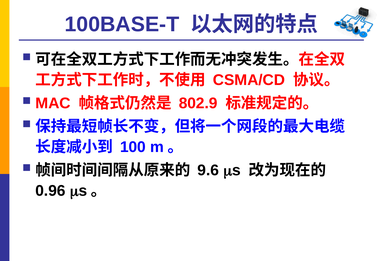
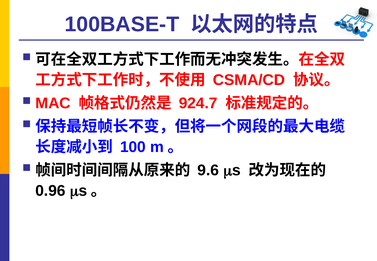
802.9: 802.9 -> 924.7 (198, 103)
